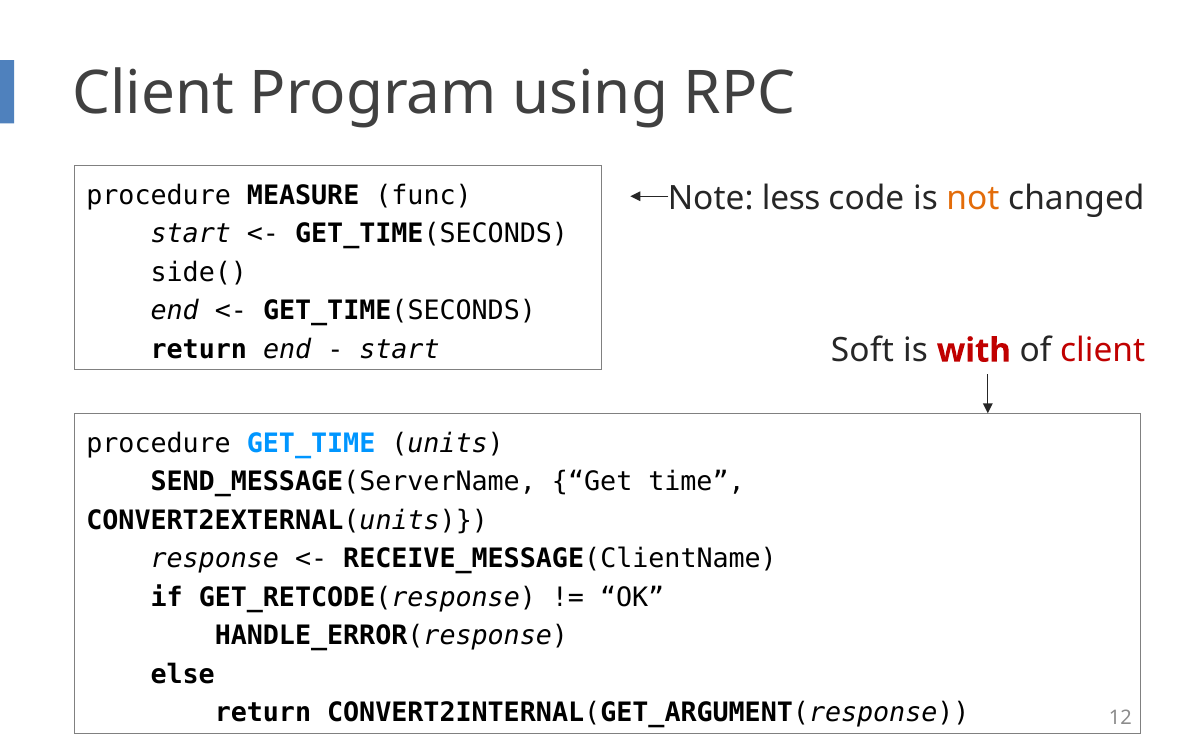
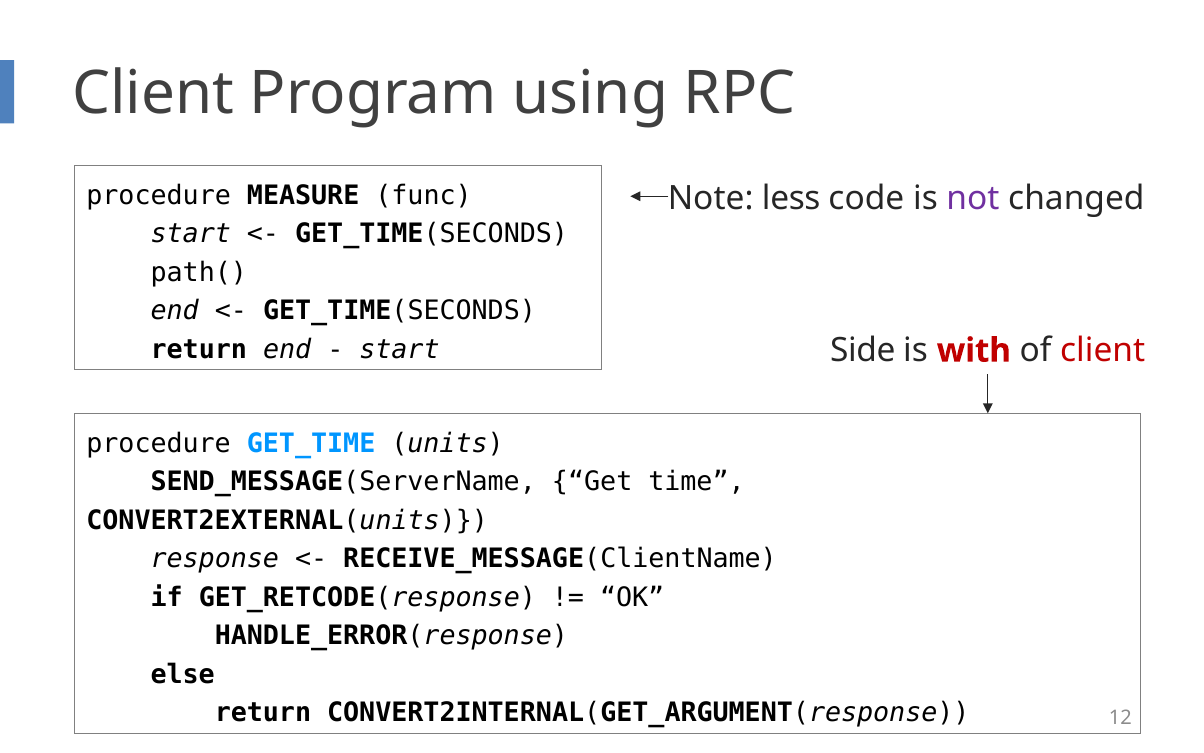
not colour: orange -> purple (973, 198)
side(: side( -> path( (199, 272)
Soft: Soft -> Side (863, 350)
